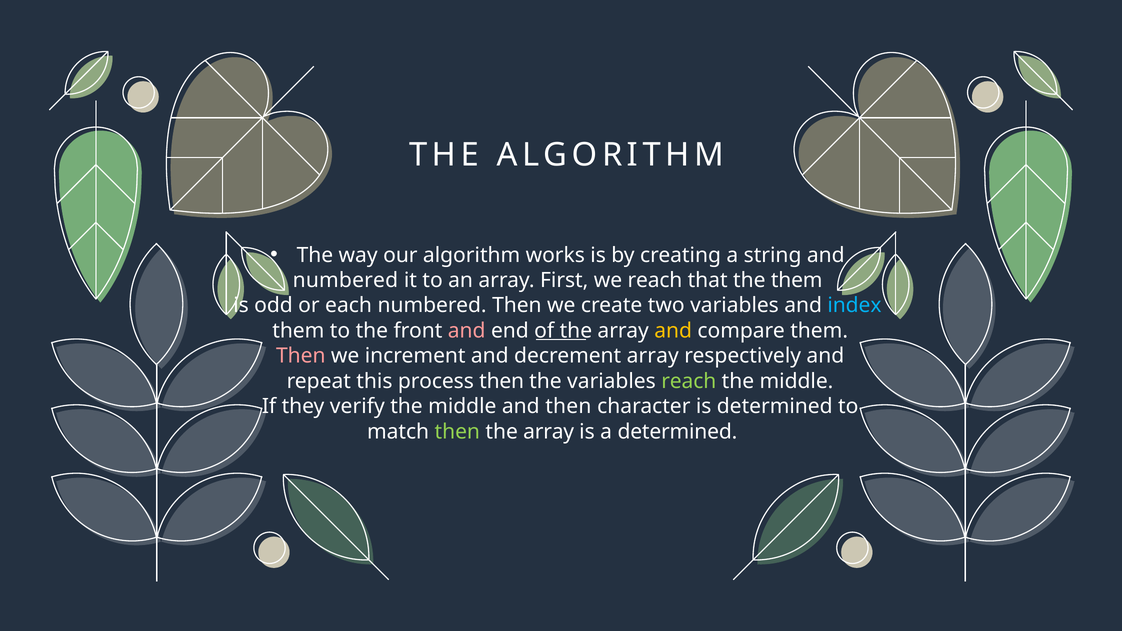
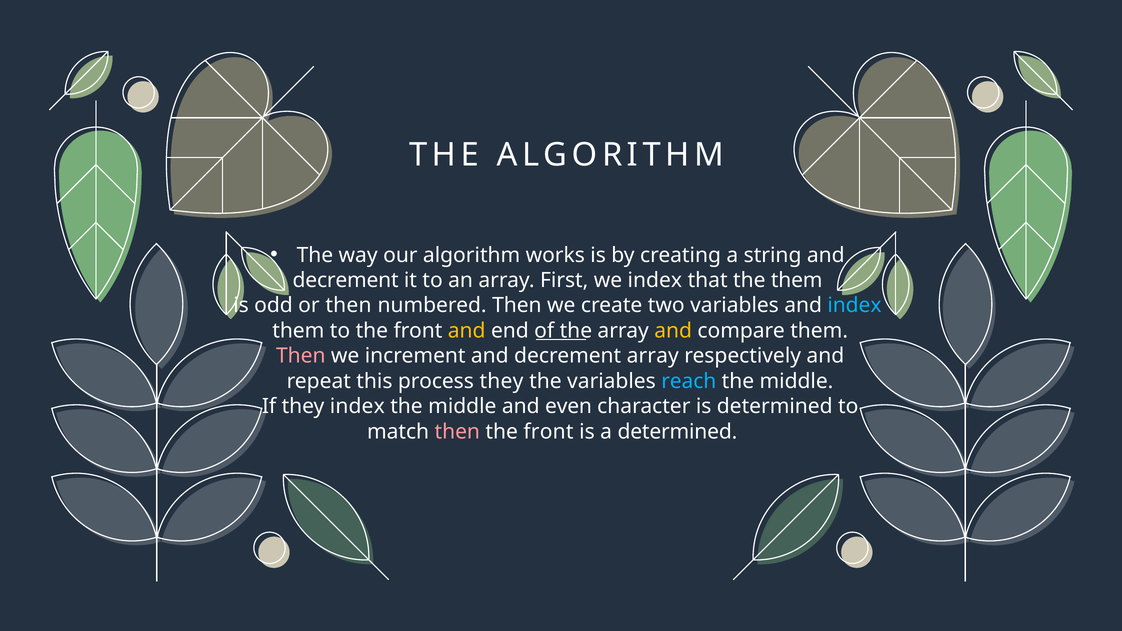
numbered: numbered -> decrement (346, 280)
we reach: reach -> index (655, 280)
or each: each -> then (348, 306)
and colour: pink -> yellow (467, 331)
process then: then -> they (501, 381)
reach colour: light green -> light blue (689, 381)
they verify: verify -> index (357, 407)
and then: then -> even (569, 407)
then colour: light green -> pink (457, 432)
array: array -> front (548, 432)
